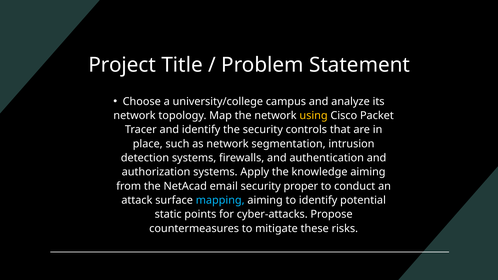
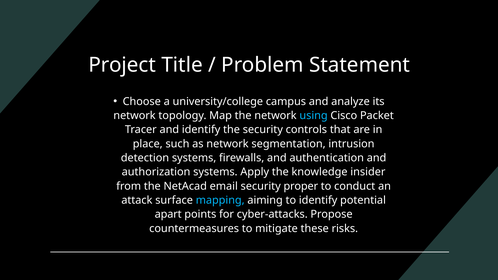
using colour: yellow -> light blue (314, 116)
knowledge aiming: aiming -> insider (368, 172)
static: static -> apart (168, 214)
